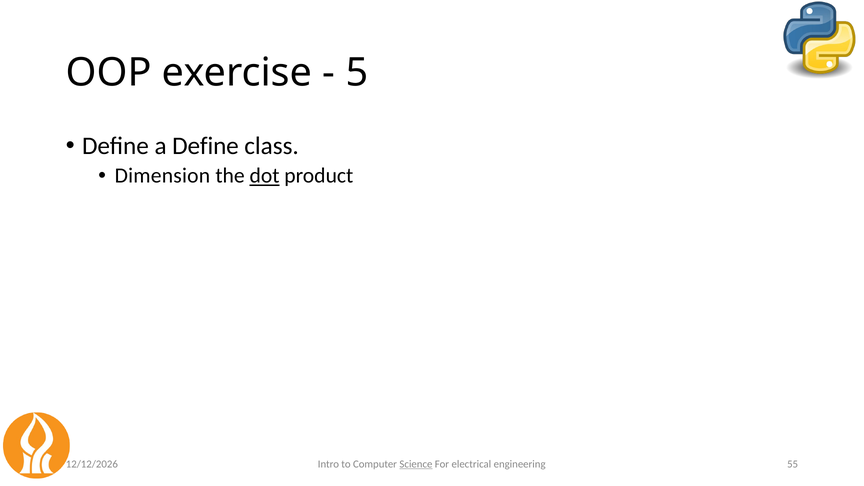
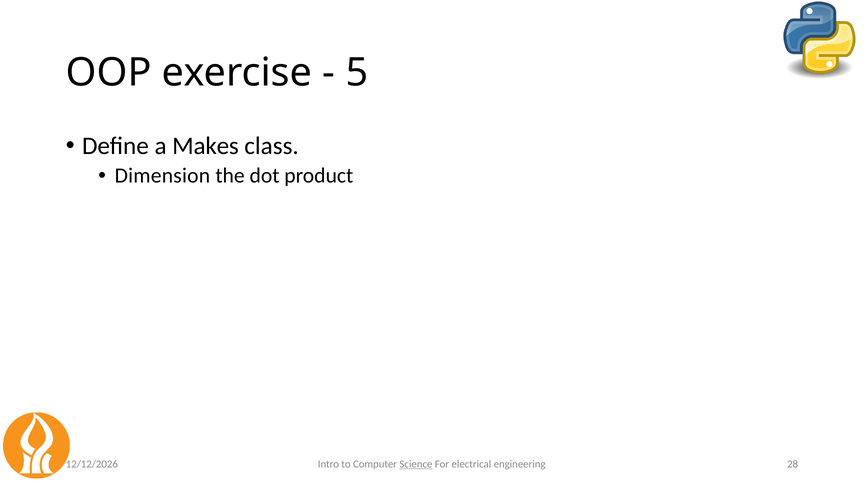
a Define: Define -> Makes (206, 146)
dot underline: present -> none (265, 176)
55: 55 -> 28 (793, 464)
